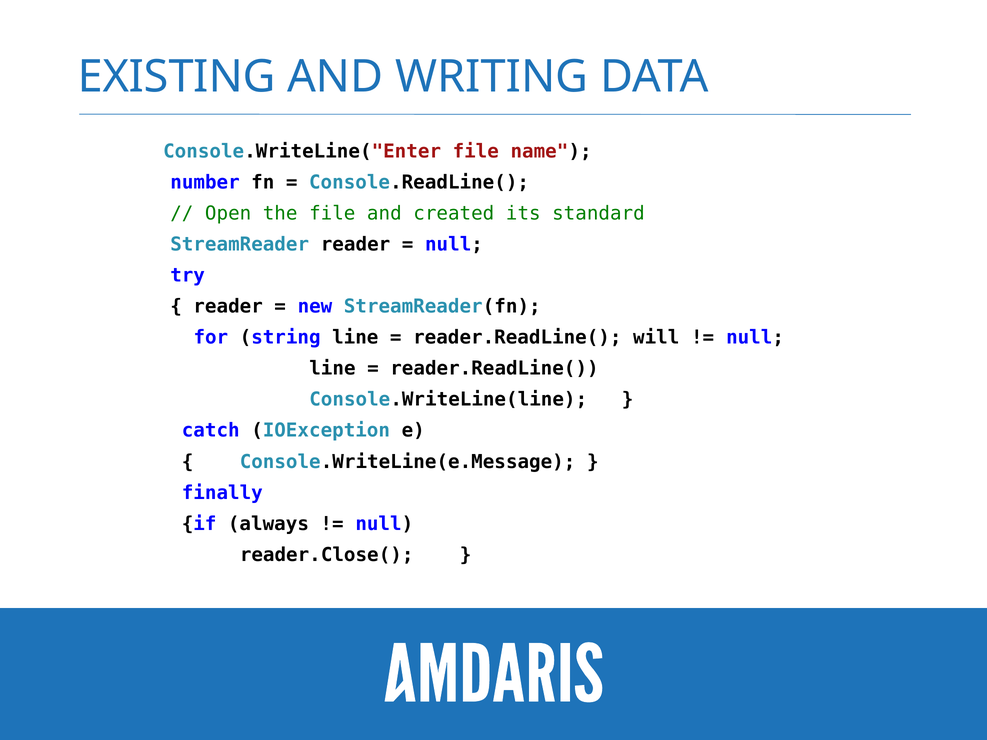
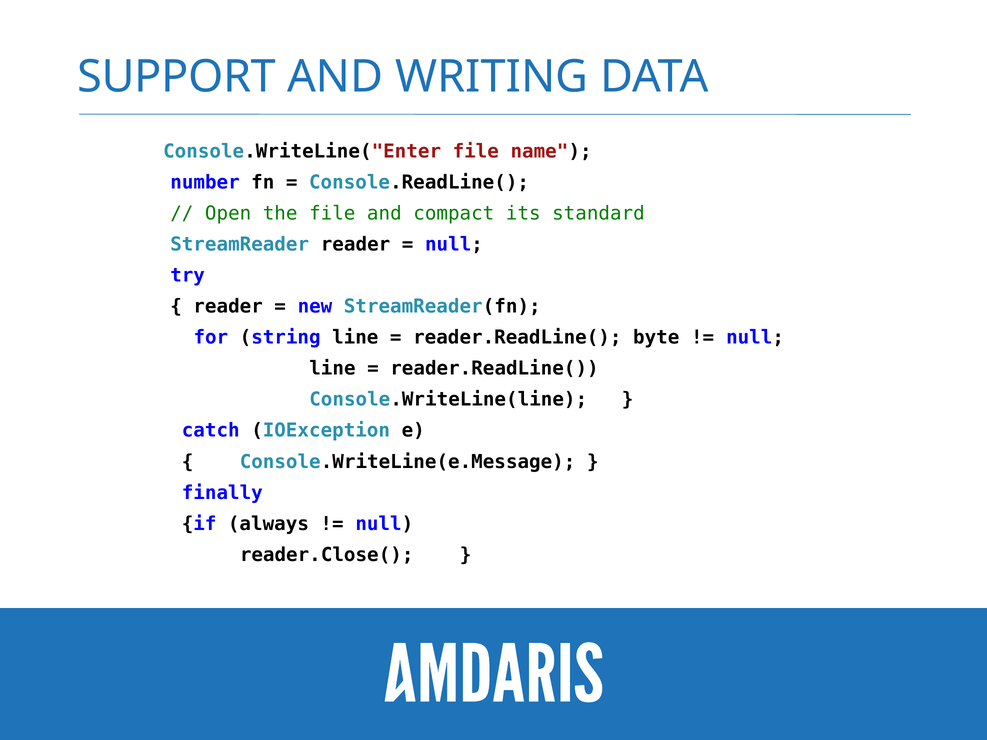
EXISTING: EXISTING -> SUPPORT (177, 77)
created: created -> compact (454, 213)
will: will -> byte (656, 338)
